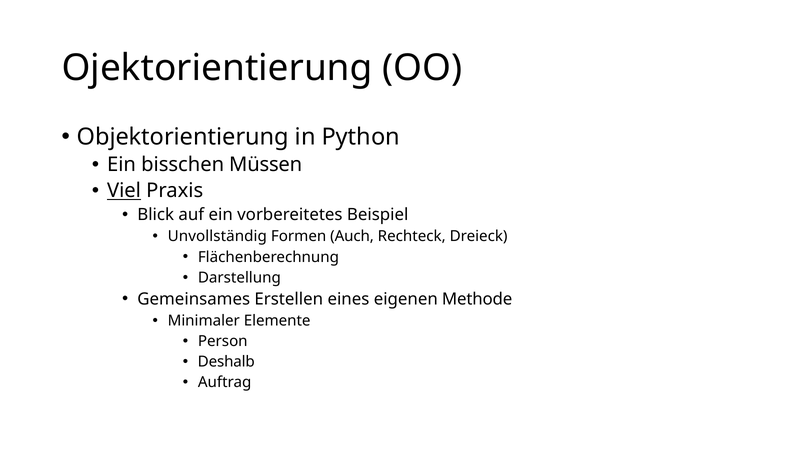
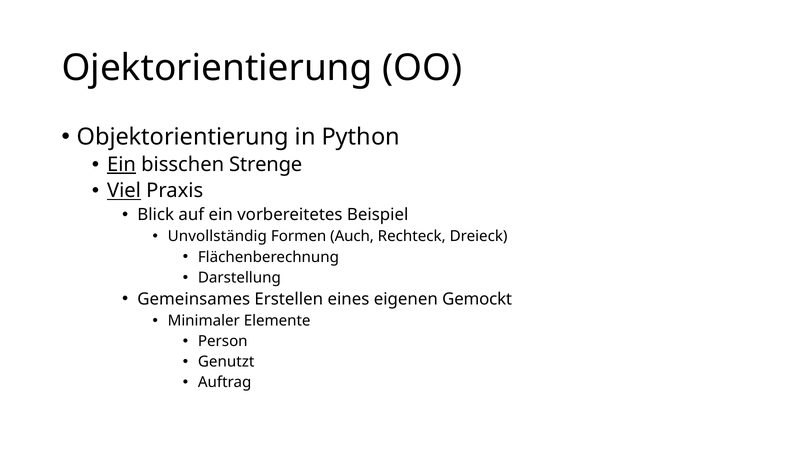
Ein underline: none -> present (121, 164)
Müssen: Müssen -> Strenge (266, 164)
Methode: Methode -> Gemockt (477, 299)
Deshalb: Deshalb -> Genutzt (226, 361)
